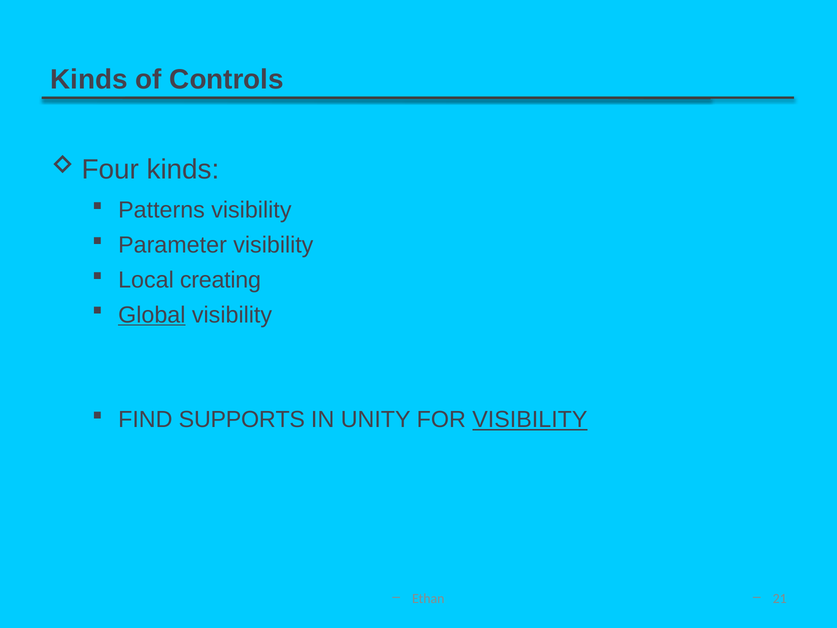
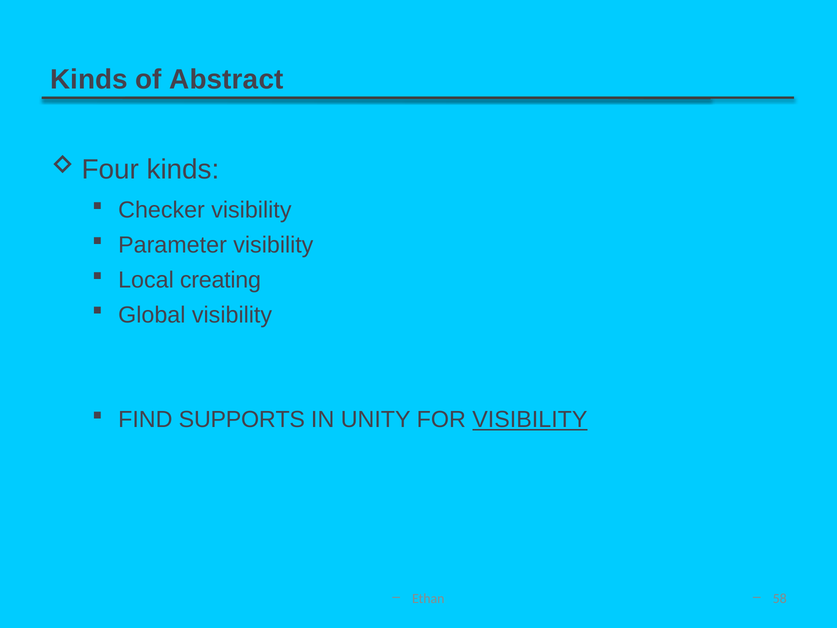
Controls: Controls -> Abstract (226, 79)
Patterns: Patterns -> Checker (162, 210)
Global underline: present -> none (152, 315)
21: 21 -> 58 (780, 599)
